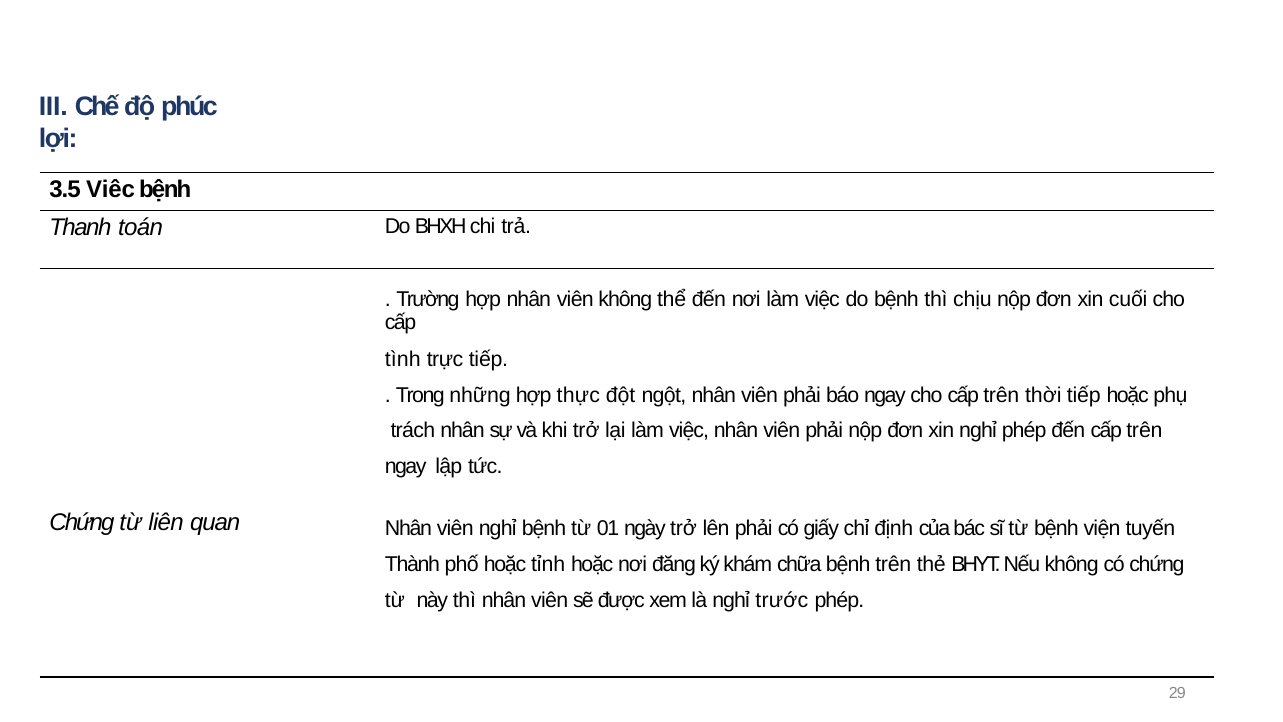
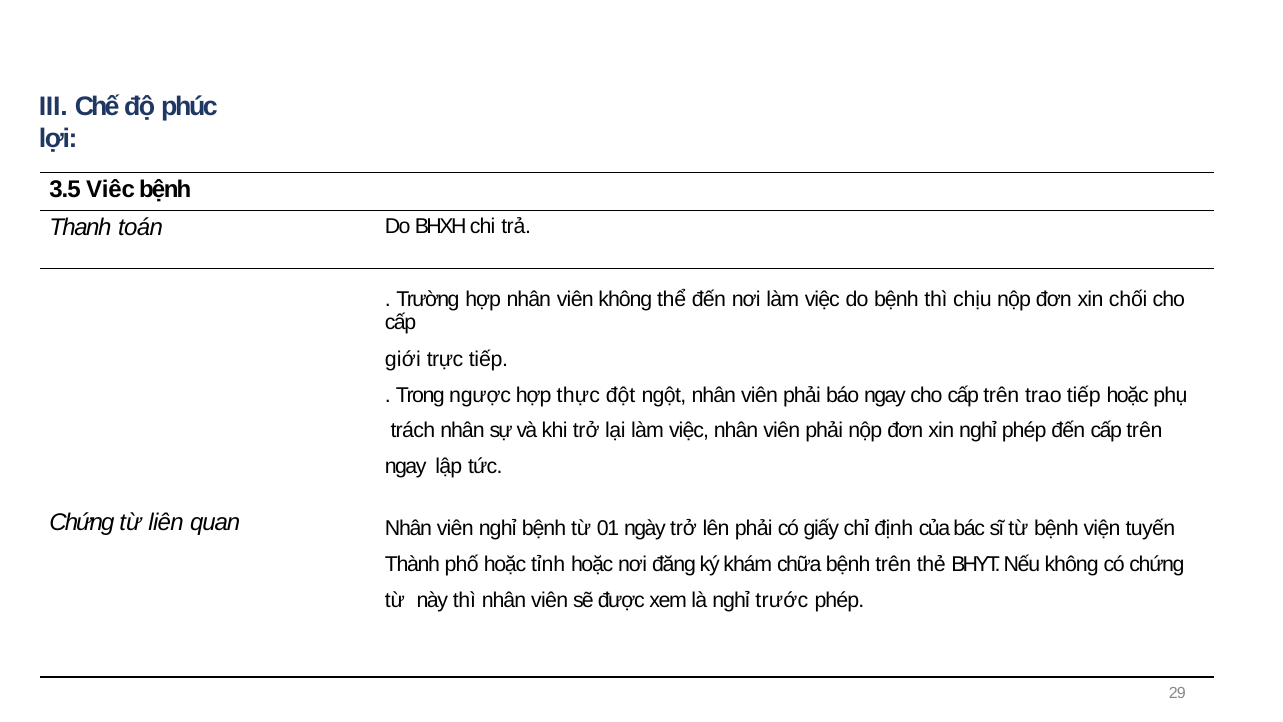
cuối: cuối -> chối (1128, 299)
tình: tình -> giới (403, 359)
những: những -> ngược (480, 395)
thời: thời -> trao (1043, 395)
